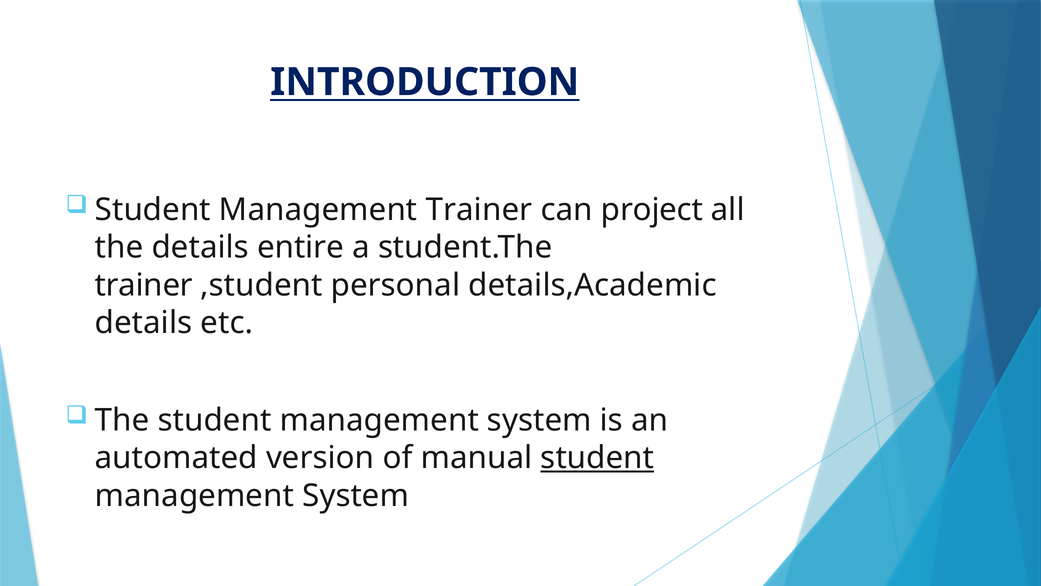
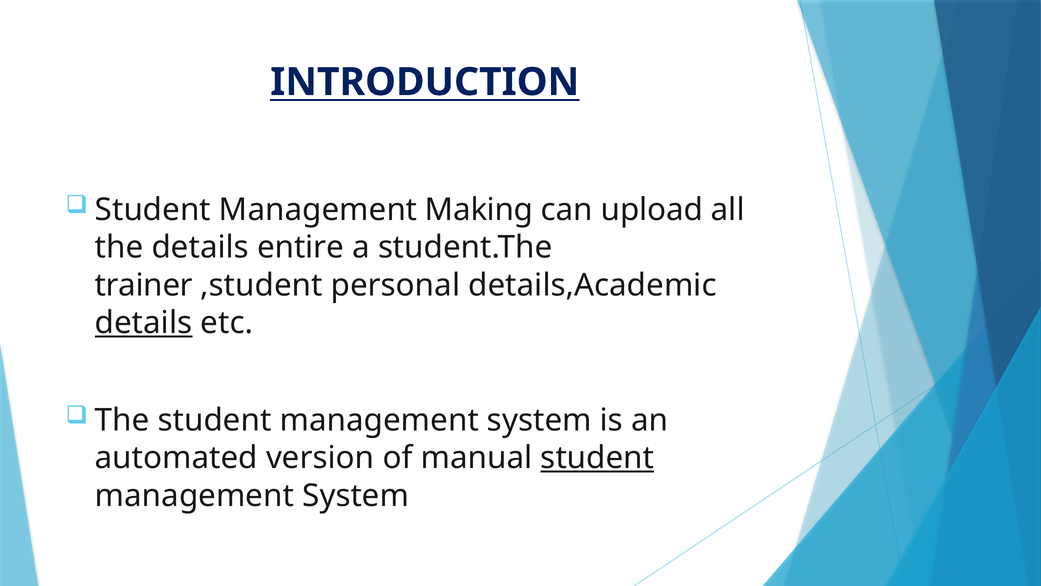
Management Trainer: Trainer -> Making (479, 209)
project: project -> upload (652, 209)
details underline: none -> present (144, 323)
